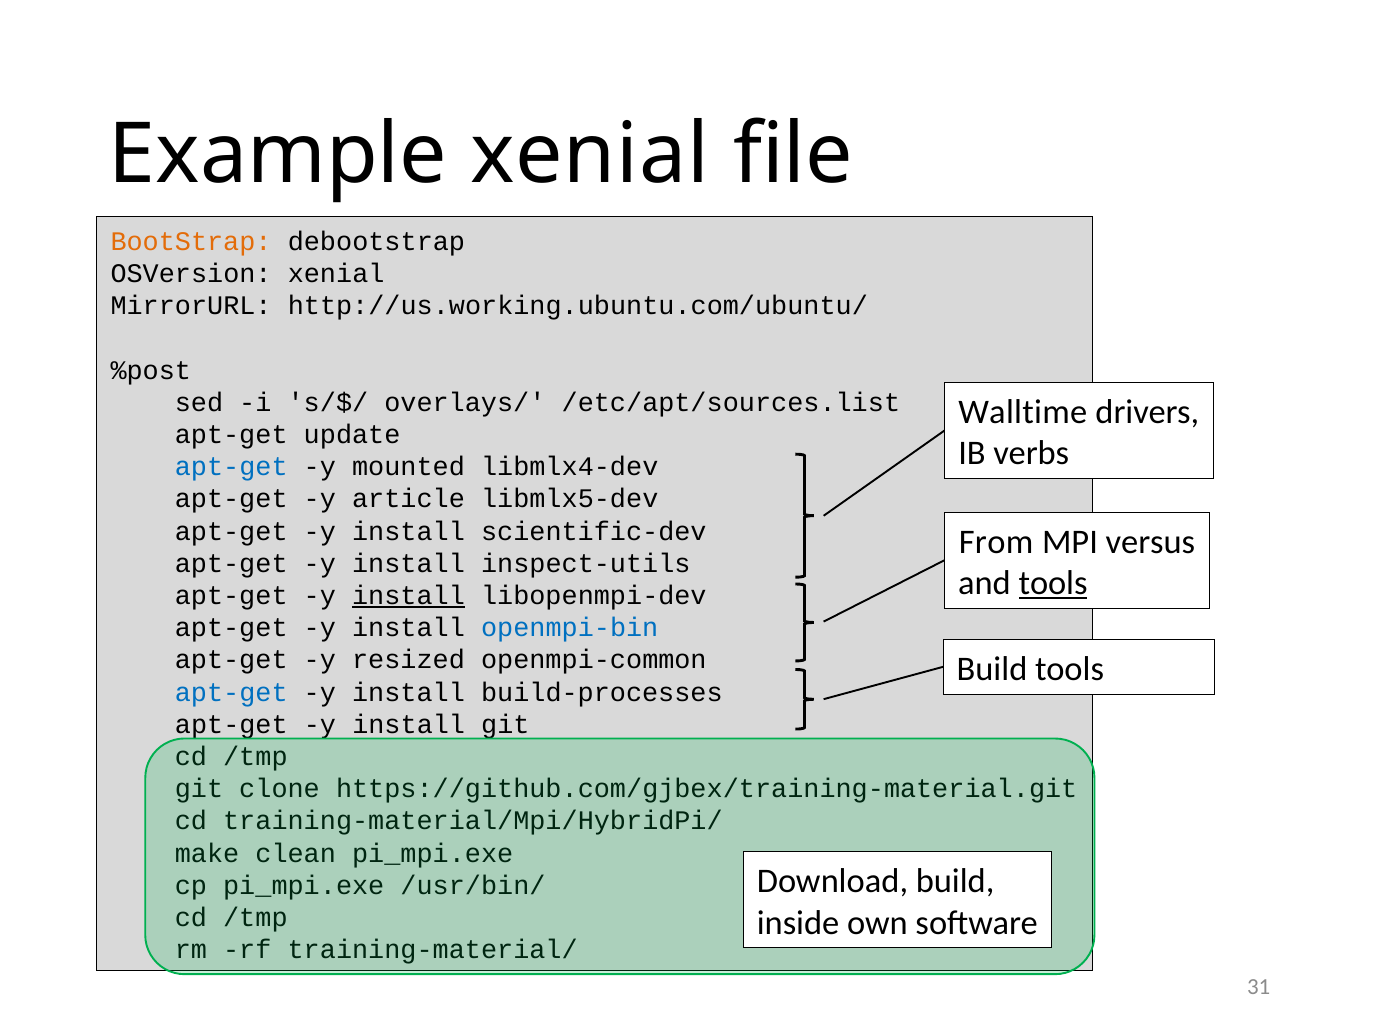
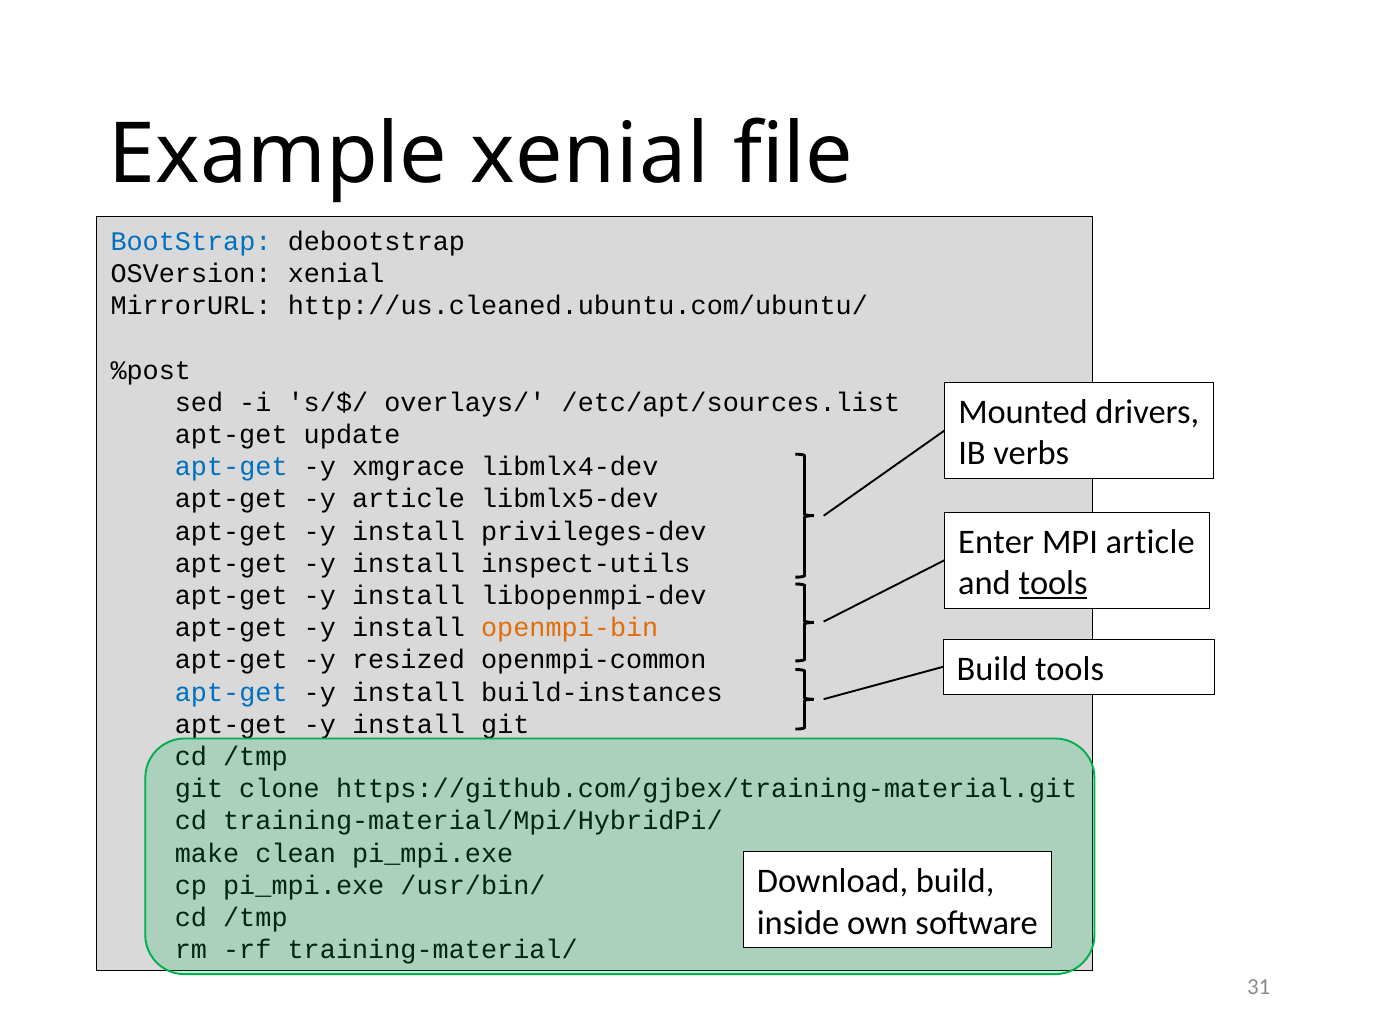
BootStrap colour: orange -> blue (191, 242)
http://us.working.ubuntu.com/ubuntu/: http://us.working.ubuntu.com/ubuntu/ -> http://us.cleaned.ubuntu.com/ubuntu/ (578, 306)
Walltime: Walltime -> Mounted (1023, 412)
mounted: mounted -> xmgrace (408, 467)
scientific-dev: scientific-dev -> privileges-dev (594, 531)
From: From -> Enter (996, 542)
MPI versus: versus -> article (1150, 542)
install underline: present -> none (408, 596)
openmpi-bin colour: blue -> orange (570, 628)
build-processes: build-processes -> build-instances (602, 692)
